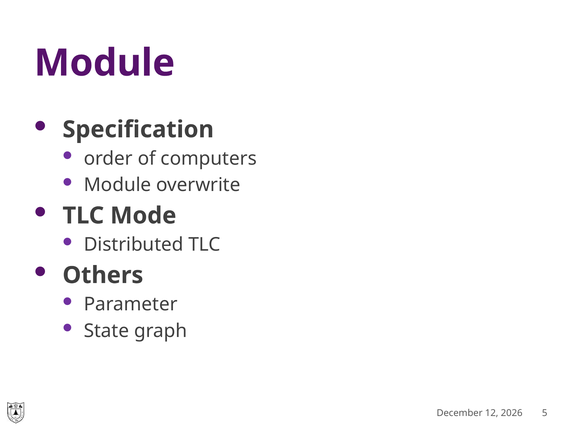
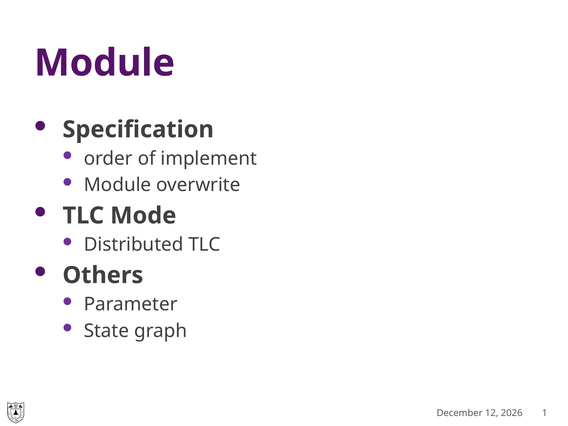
computers: computers -> implement (209, 158)
5: 5 -> 1 (545, 413)
